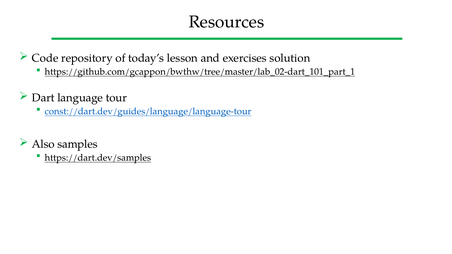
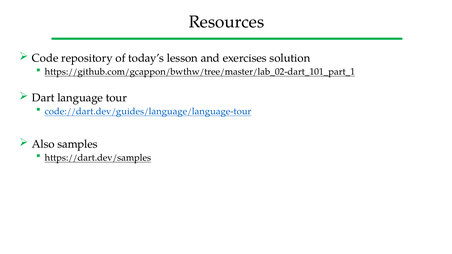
const://dart.dev/guides/language/language-tour: const://dart.dev/guides/language/language-tour -> code://dart.dev/guides/language/language-tour (148, 111)
